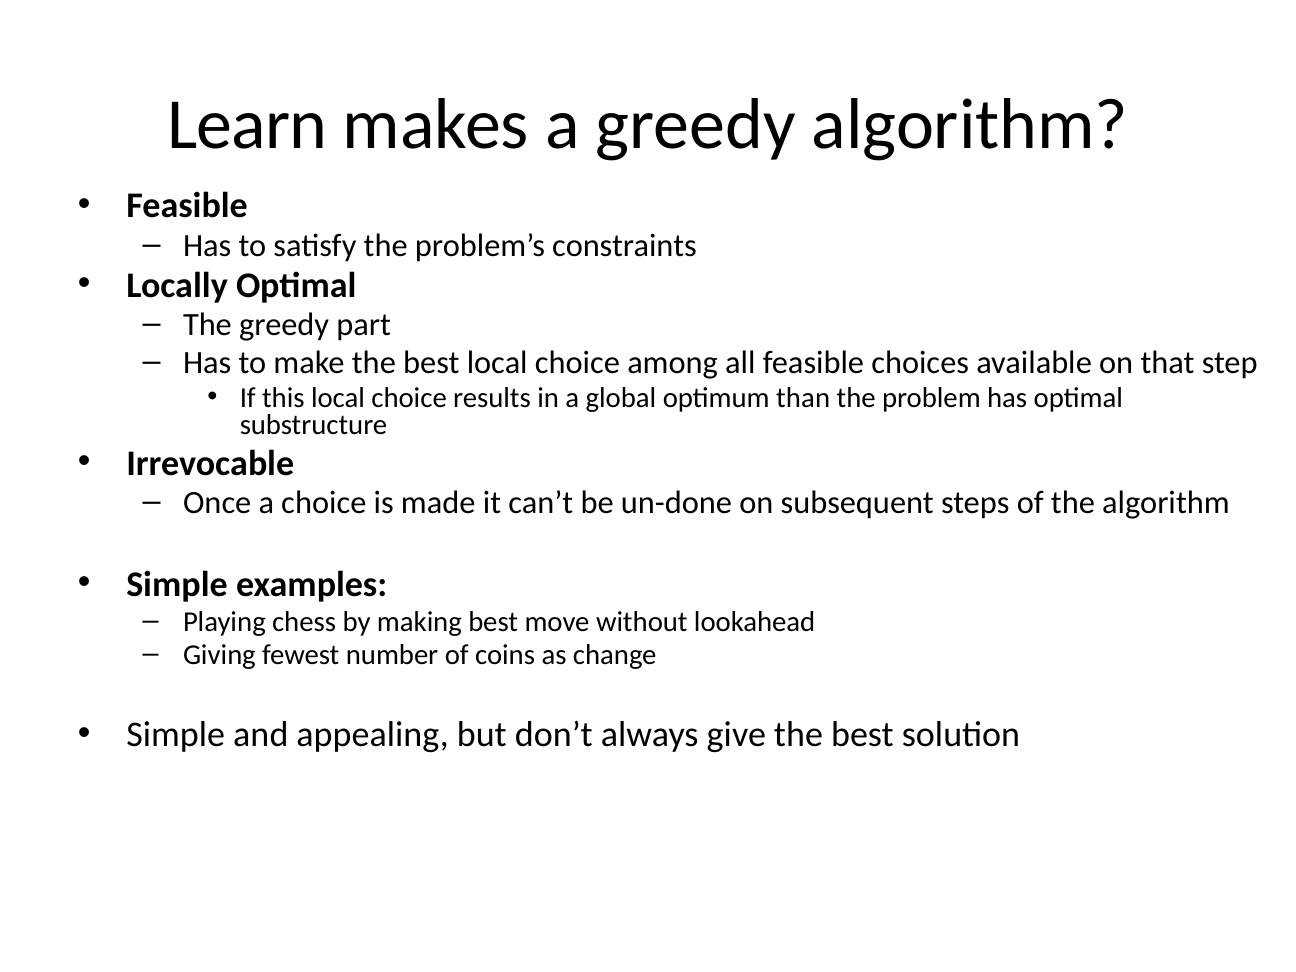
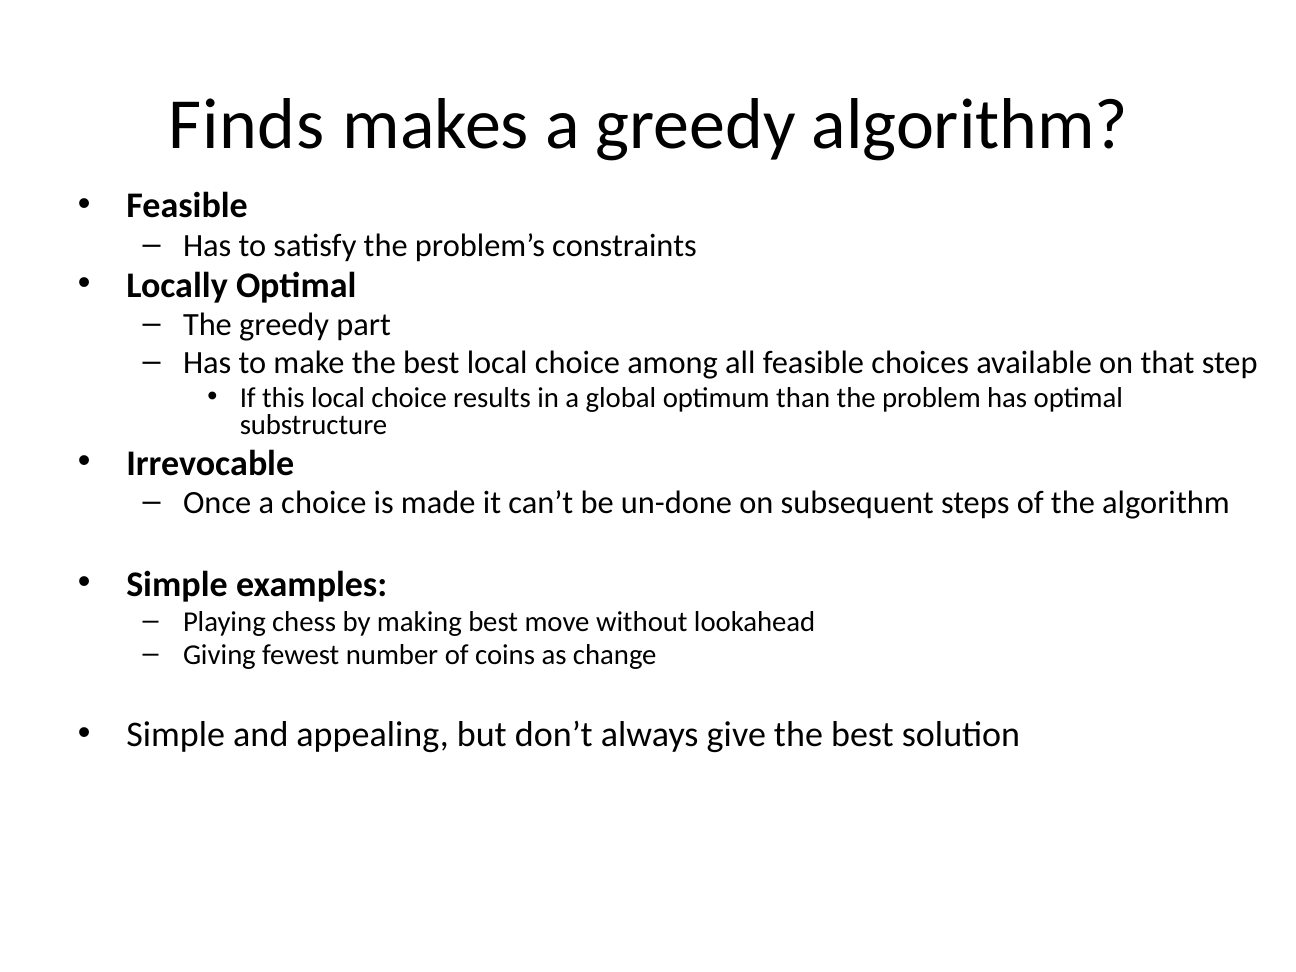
Learn: Learn -> Finds (247, 125)
